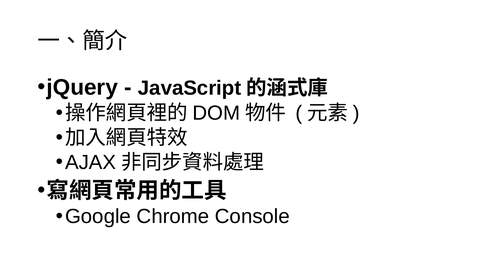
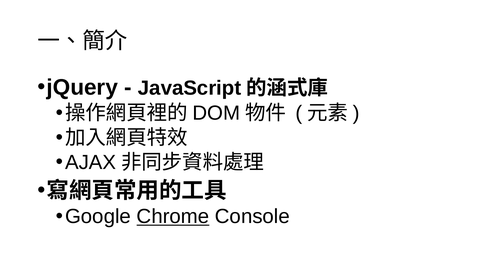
Chrome underline: none -> present (173, 217)
